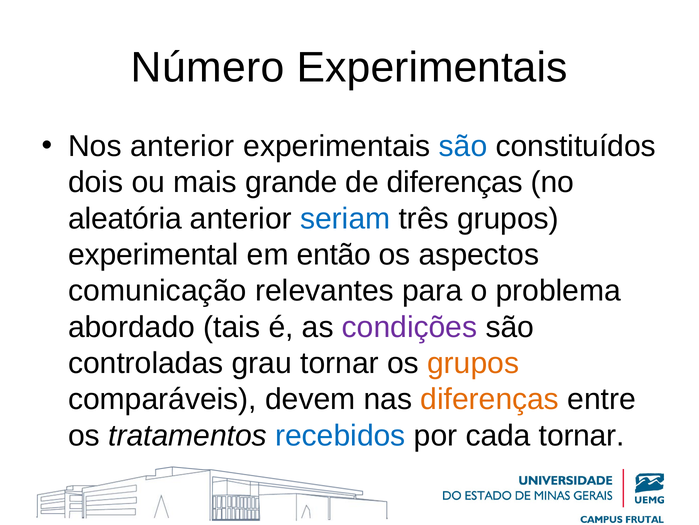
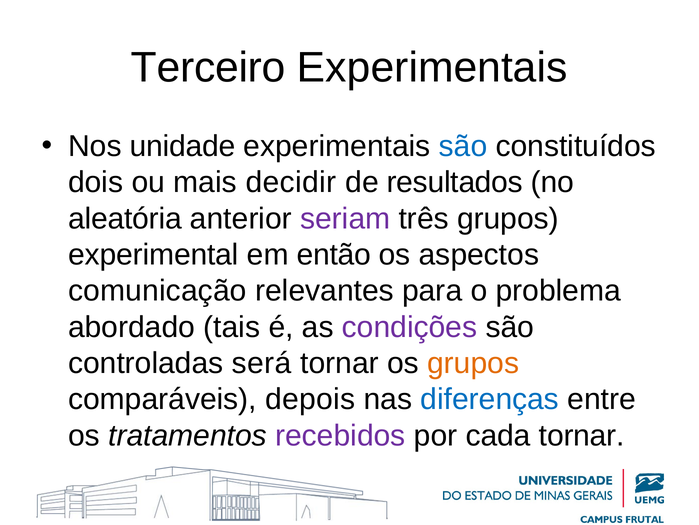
Número: Número -> Terceiro (208, 68)
Nos anterior: anterior -> unidade (183, 146)
grande: grande -> decidir (291, 182)
de diferenças: diferenças -> resultados (455, 182)
seriam colour: blue -> purple (345, 218)
grau: grau -> será (262, 363)
devem: devem -> depois (310, 399)
diferenças colour: orange -> blue (490, 399)
recebidos colour: blue -> purple (340, 435)
